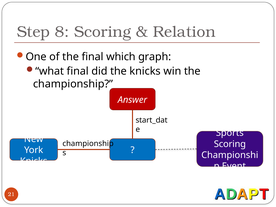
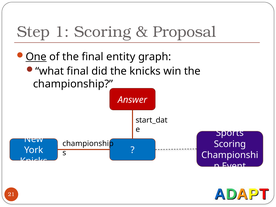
8: 8 -> 1 (62, 32)
Relation: Relation -> Proposal (184, 32)
One underline: none -> present (36, 57)
which: which -> entity (121, 57)
